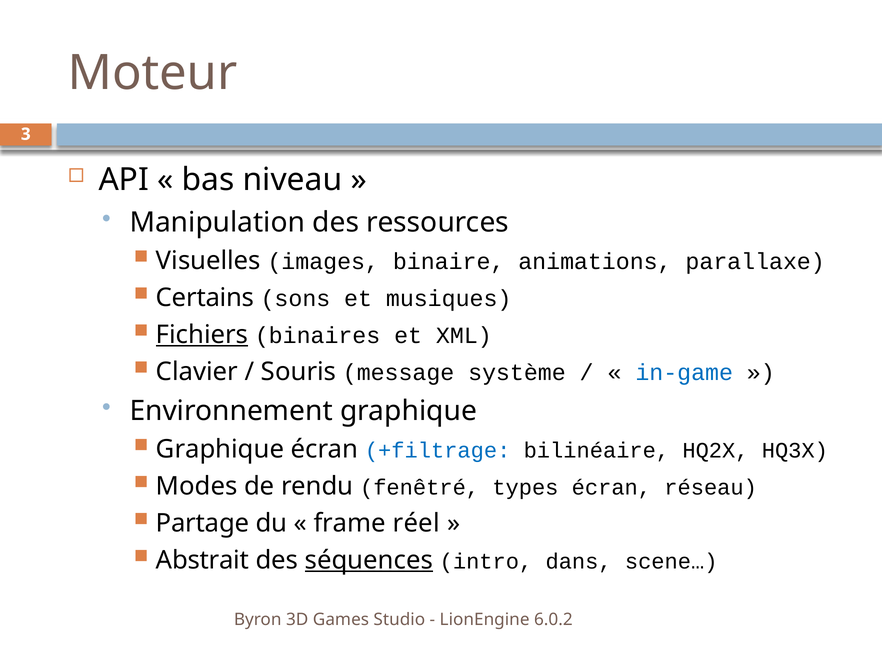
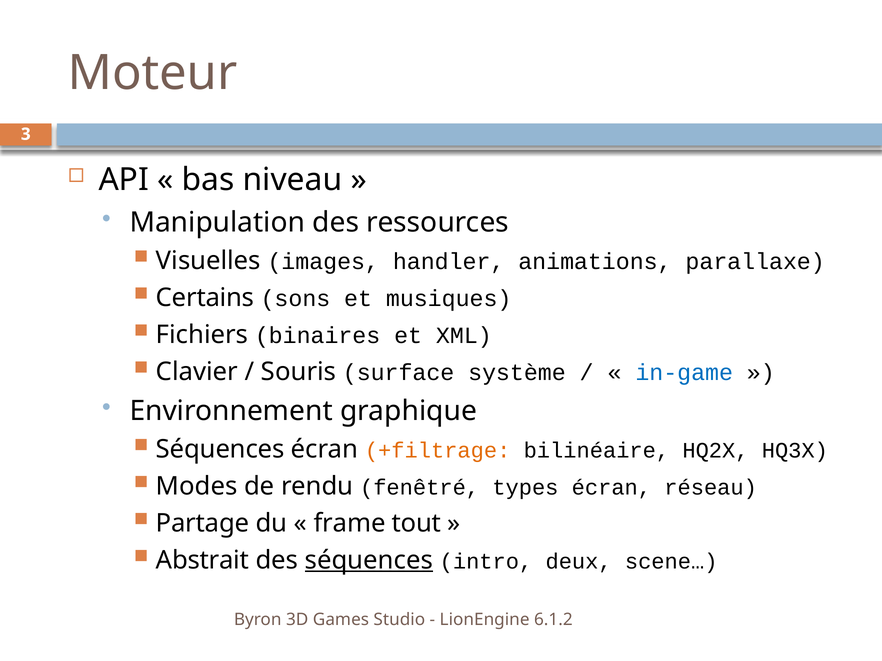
binaire: binaire -> handler (449, 262)
Fichiers underline: present -> none (202, 335)
message: message -> surface (399, 373)
Graphique: Graphique -> Séquences (220, 450)
+filtrage colour: blue -> orange (438, 451)
réel: réel -> tout (417, 523)
dans: dans -> deux (579, 562)
6.0.2: 6.0.2 -> 6.1.2 (553, 620)
